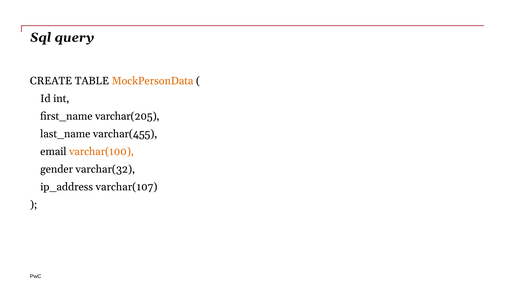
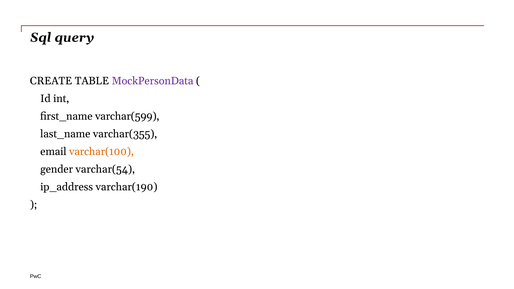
MockPersonData colour: orange -> purple (153, 81)
varchar(205: varchar(205 -> varchar(599 (127, 116)
varchar(455: varchar(455 -> varchar(355 (125, 134)
varchar(32: varchar(32 -> varchar(54 (105, 169)
varchar(107: varchar(107 -> varchar(190 (126, 187)
